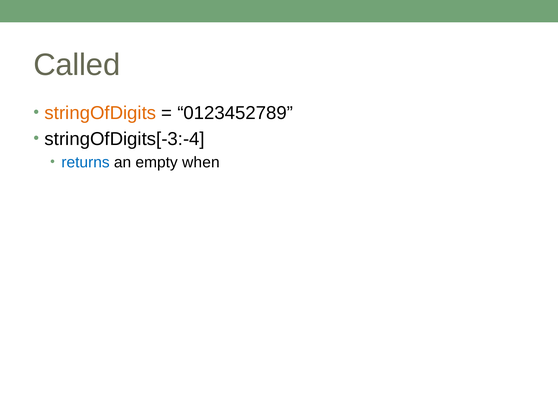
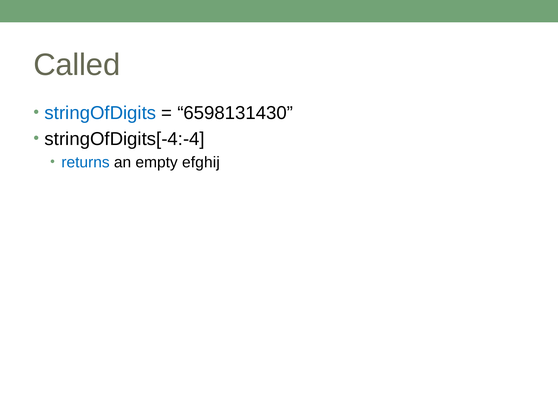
stringOfDigits colour: orange -> blue (100, 113)
0123452789: 0123452789 -> 6598131430 (235, 113)
stringOfDigits[-3:-4: stringOfDigits[-3:-4 -> stringOfDigits[-4:-4 (125, 139)
when: when -> efghij (201, 162)
